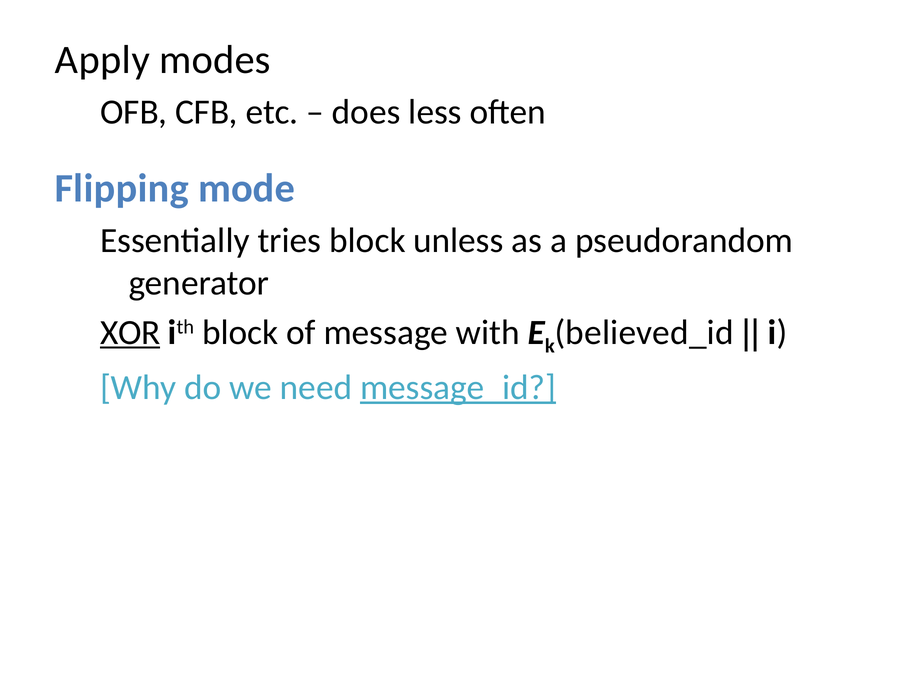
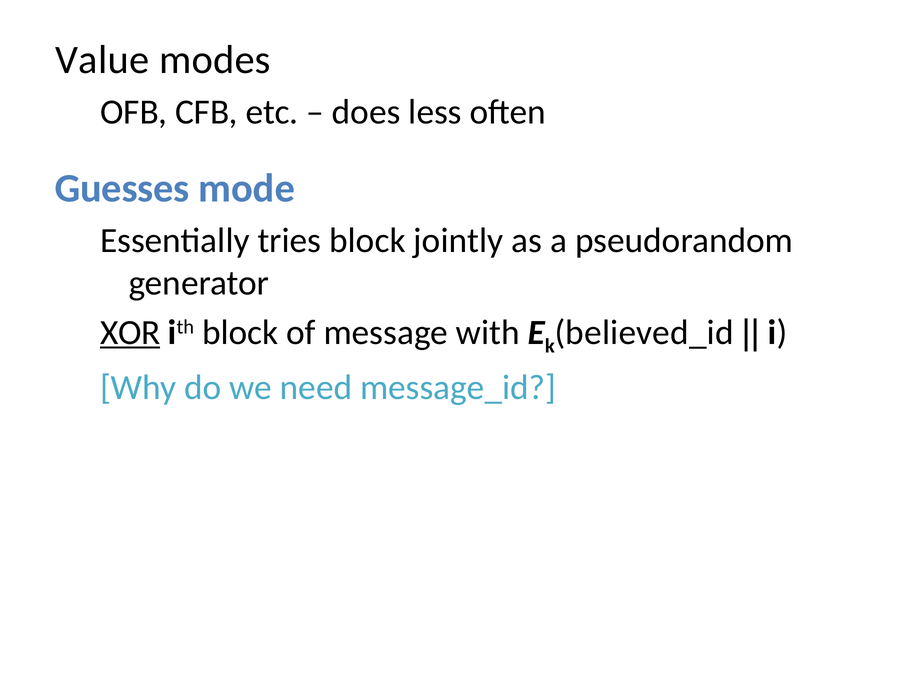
Apply: Apply -> Value (102, 60)
Flipping: Flipping -> Guesses (122, 189)
unless: unless -> jointly (458, 241)
message_id underline: present -> none (458, 388)
